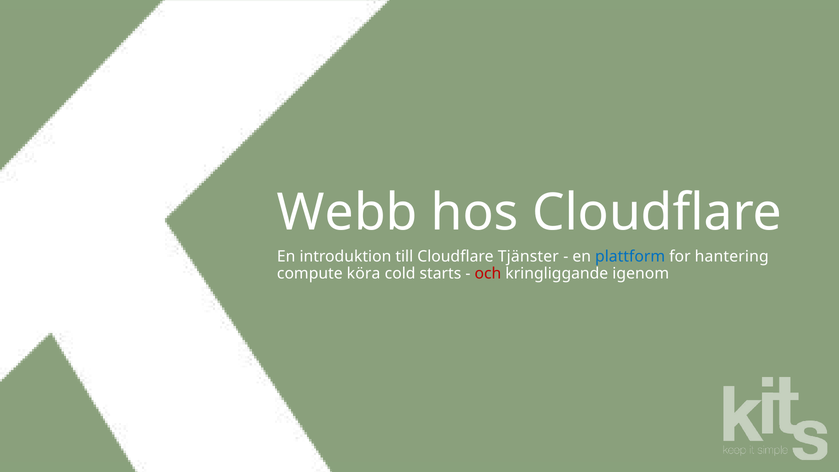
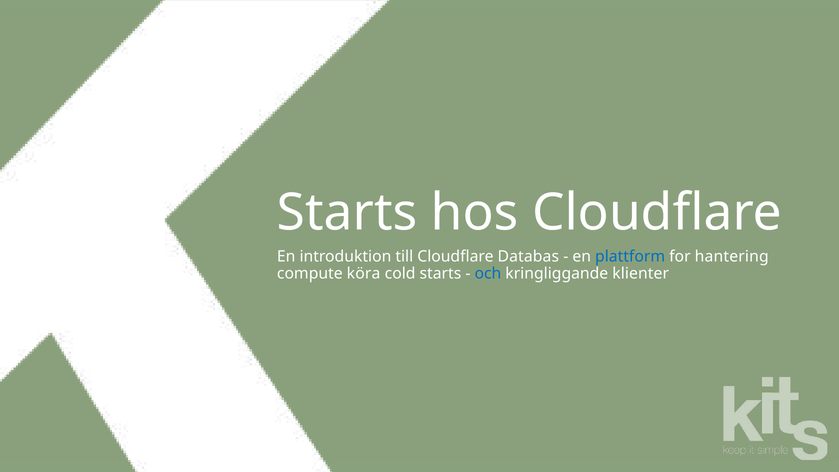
Webb: Webb -> Starts (347, 213)
Tjänster: Tjänster -> Databas (528, 256)
och colour: red -> blue (488, 273)
igenom: igenom -> klienter (641, 273)
